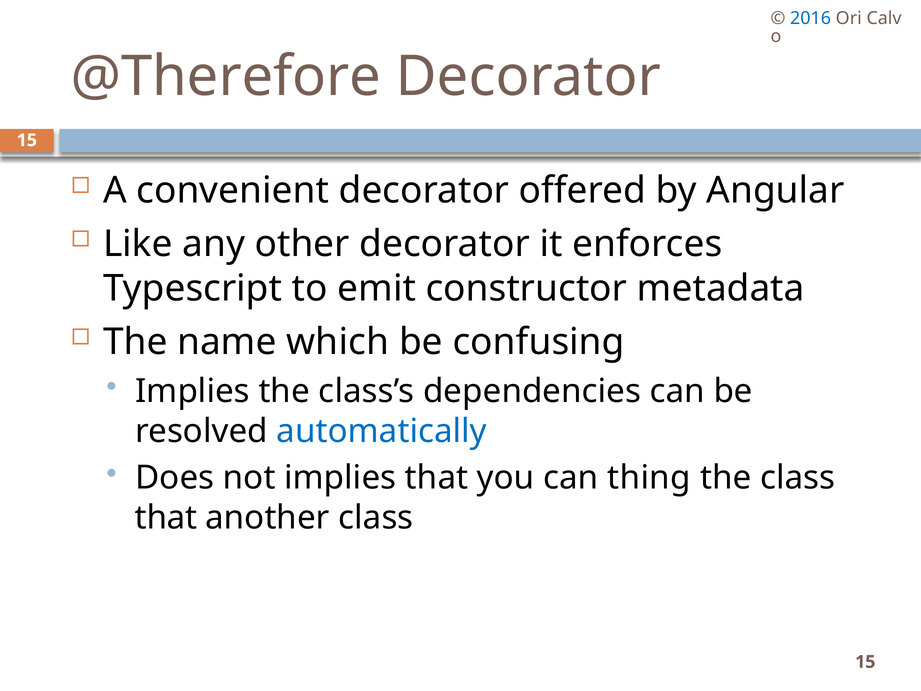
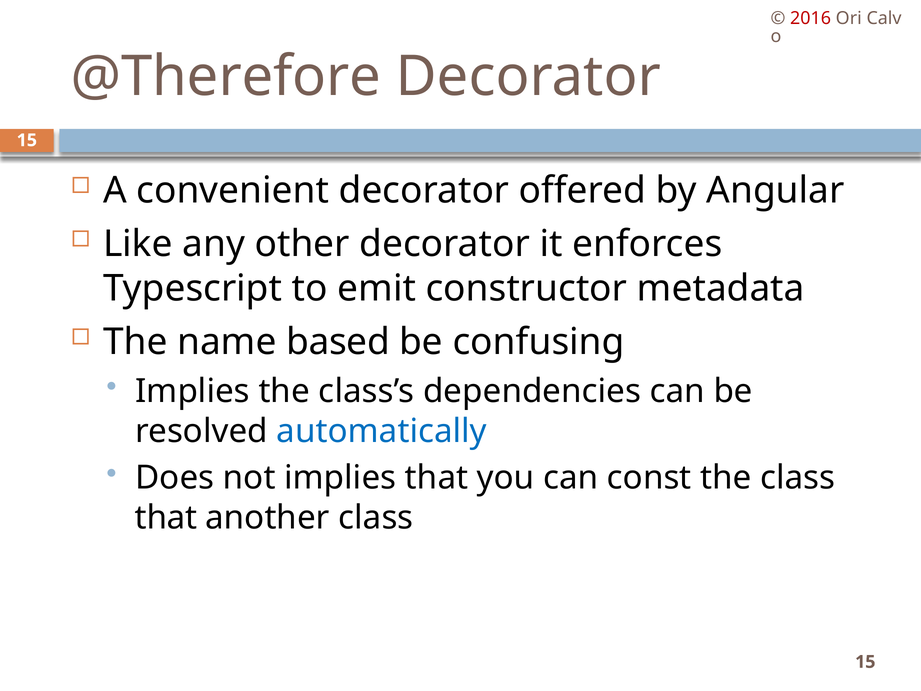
2016 colour: blue -> red (811, 18)
which: which -> based (338, 342)
thing: thing -> const (649, 478)
